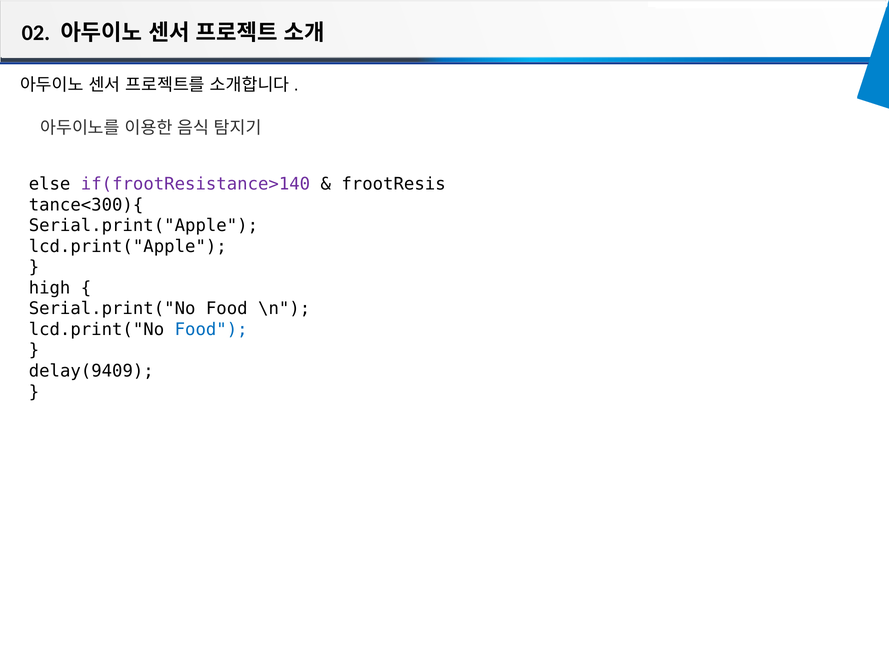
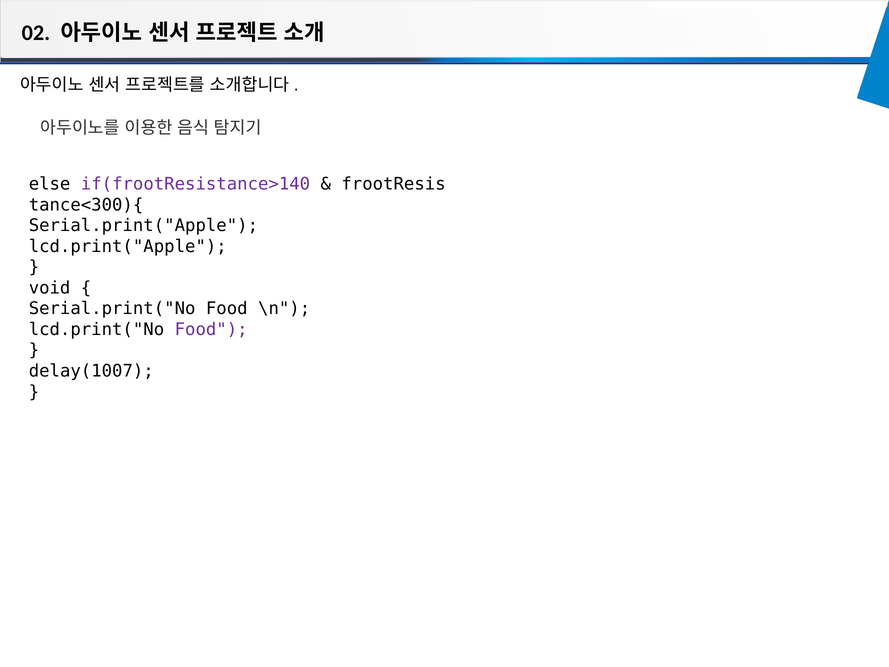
high: high -> void (50, 288)
Food colour: blue -> purple (211, 329)
delay(9409: delay(9409 -> delay(1007 (91, 371)
